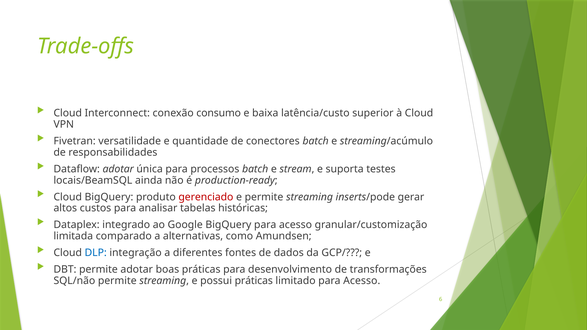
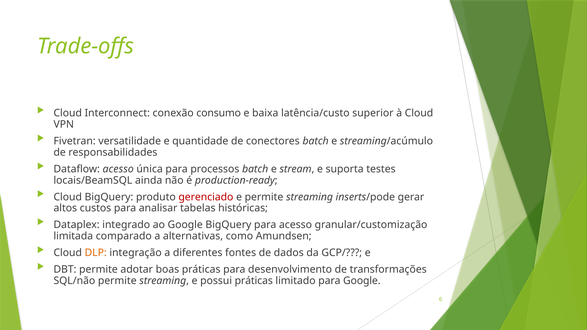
Dataflow adotar: adotar -> acesso (118, 169)
DLP colour: blue -> orange (96, 253)
limitado para Acesso: Acesso -> Google (362, 281)
